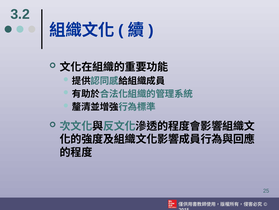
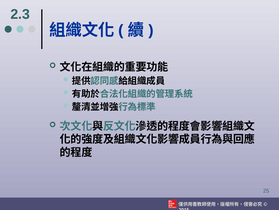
3.2: 3.2 -> 2.3 (20, 14)
